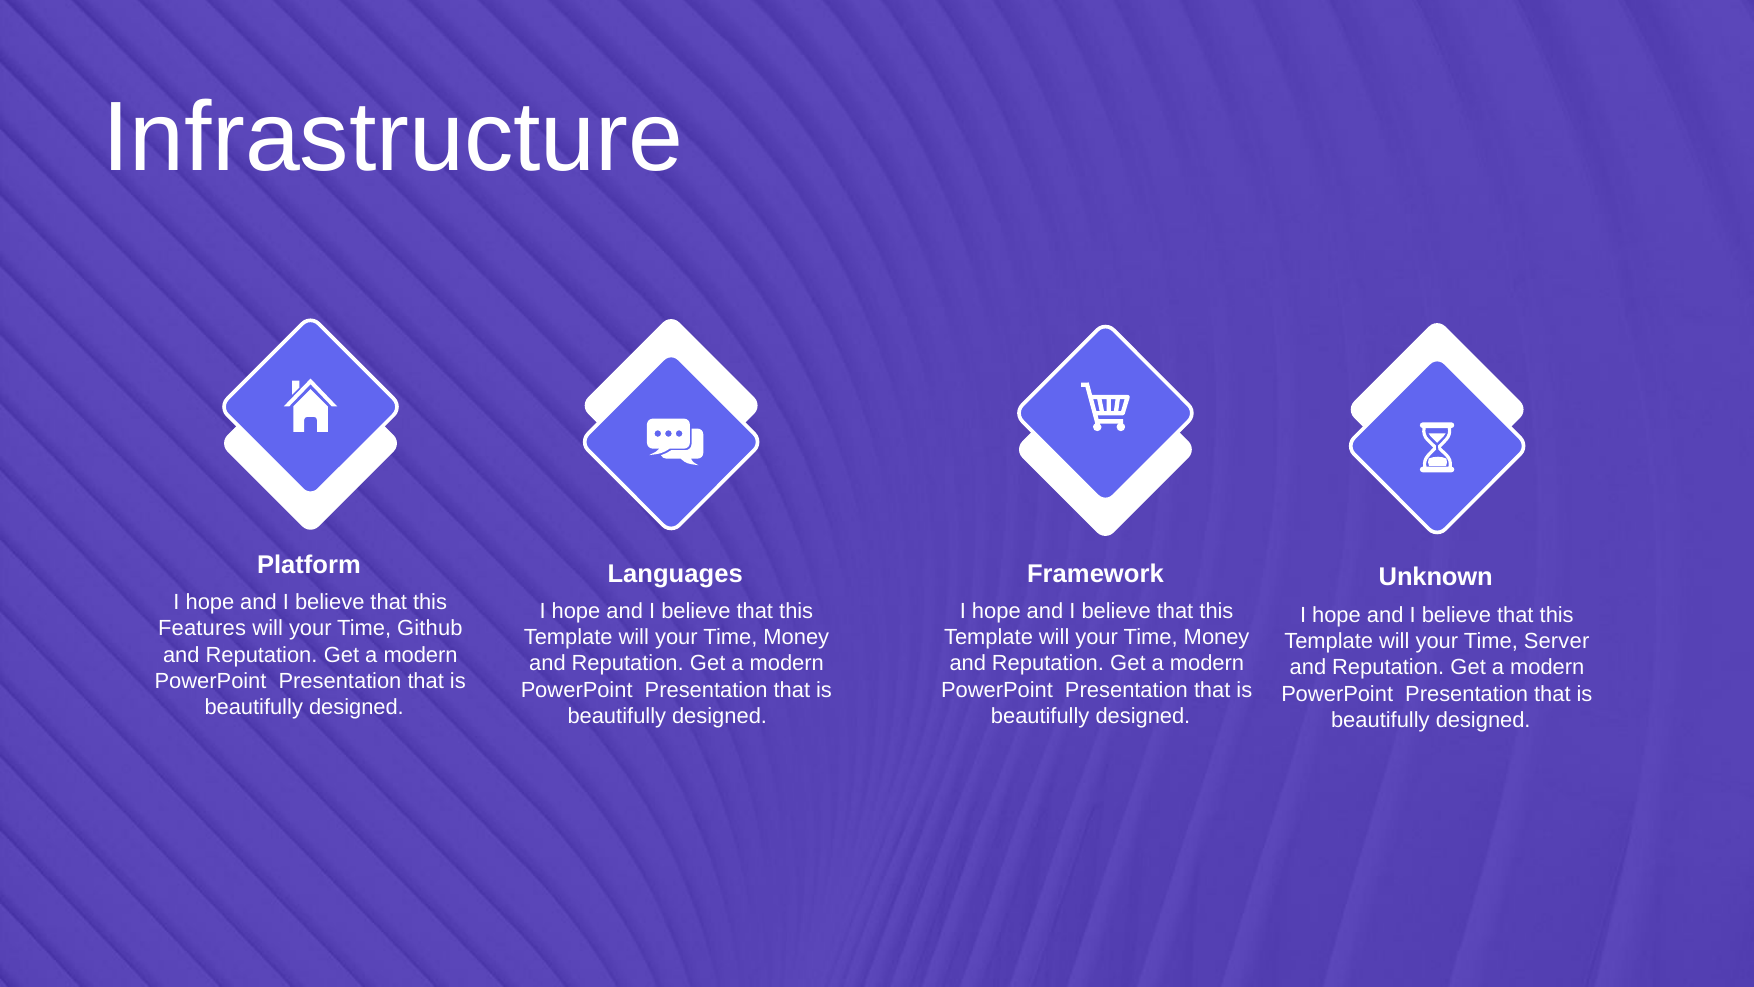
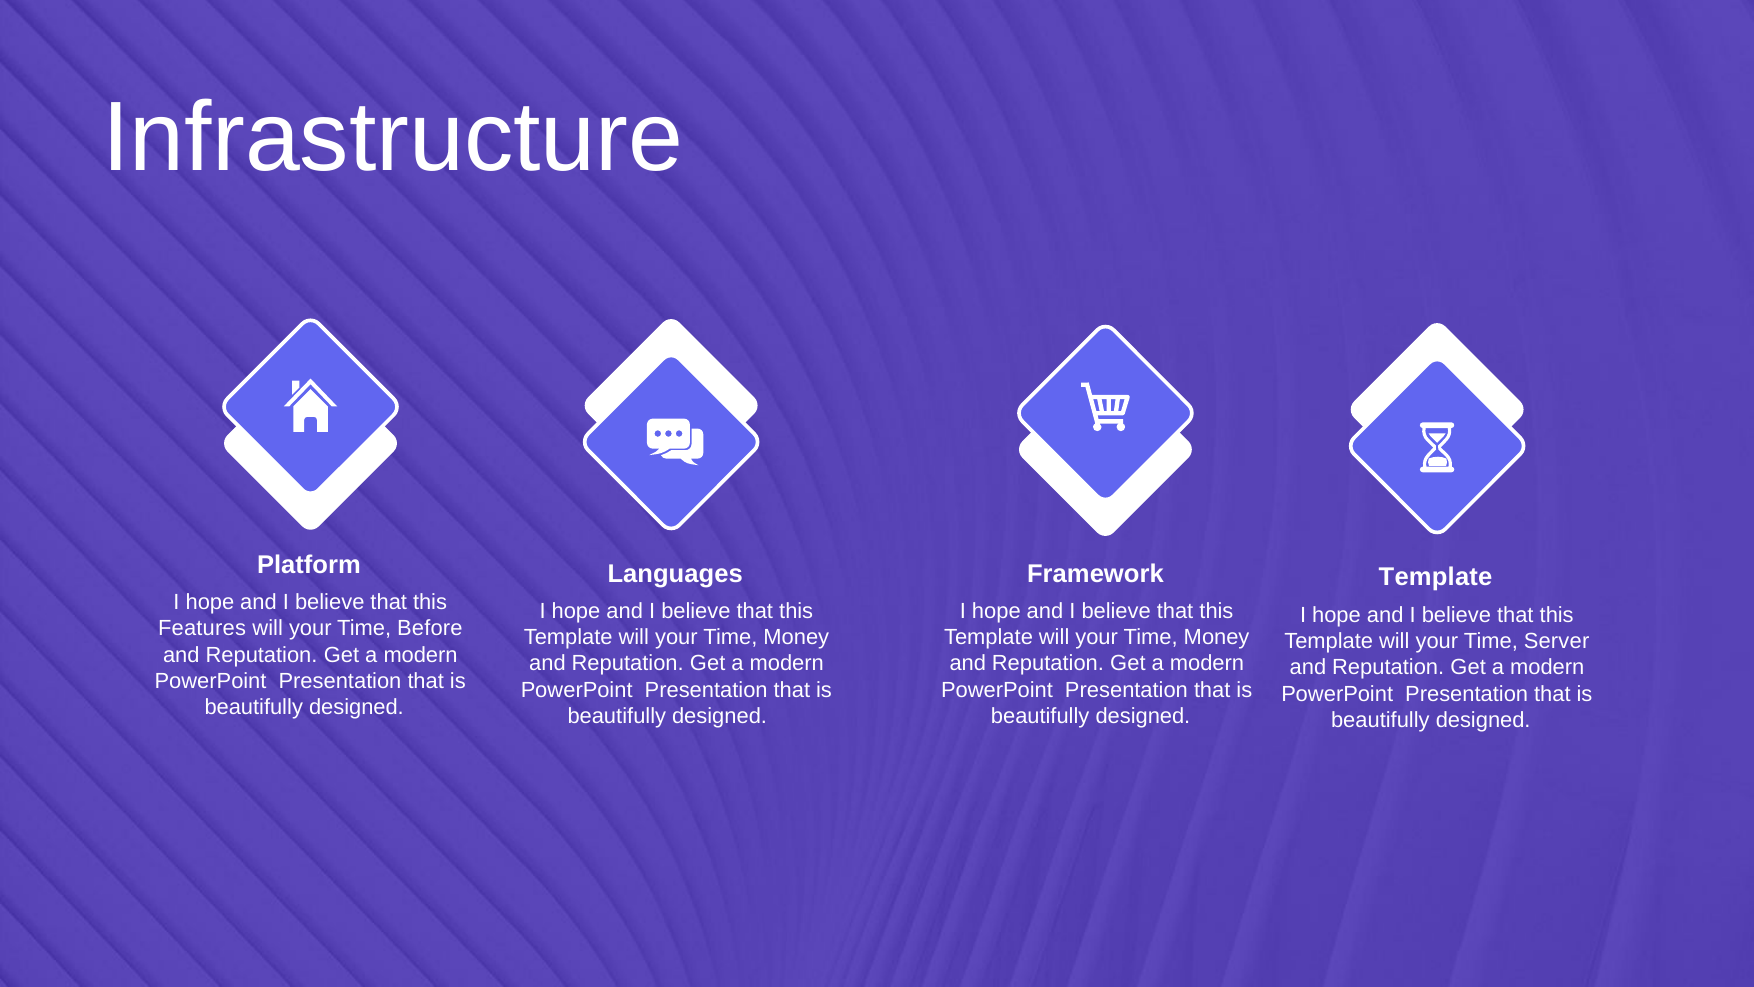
Unknown: Unknown -> Template (1436, 577)
Github: Github -> Before (430, 629)
